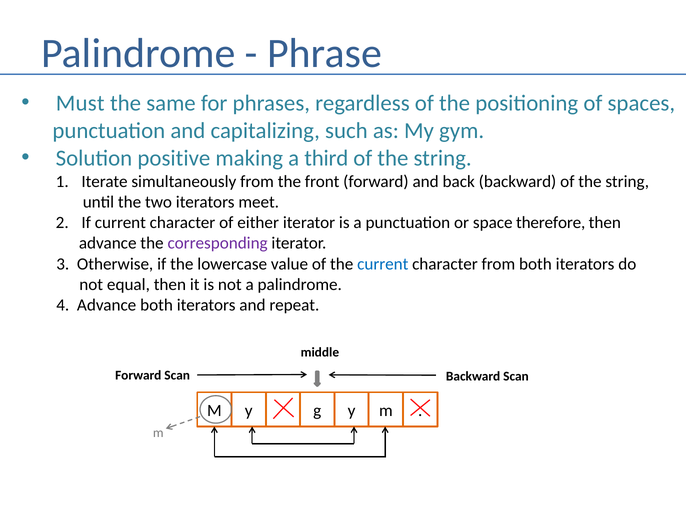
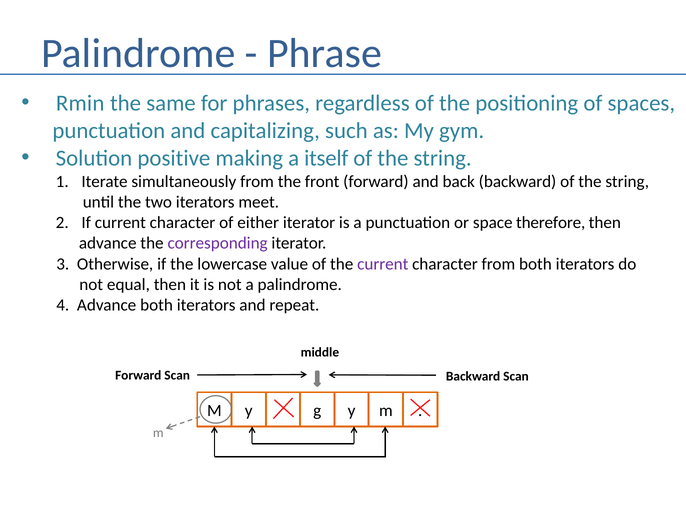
Must: Must -> Rmin (80, 103)
third: third -> itself (326, 158)
current colour: blue -> purple (383, 264)
